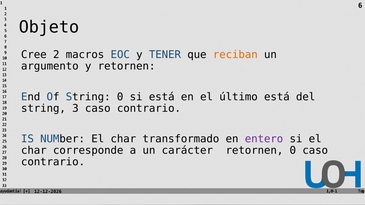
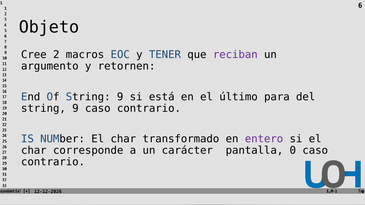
reciban colour: orange -> purple (235, 55)
Of String 0: 0 -> 9 (120, 97)
último está: está -> para (277, 97)
3: 3 -> 9 (75, 108)
carácter retornen: retornen -> pantalla (254, 151)
